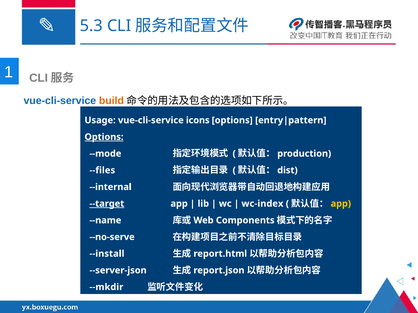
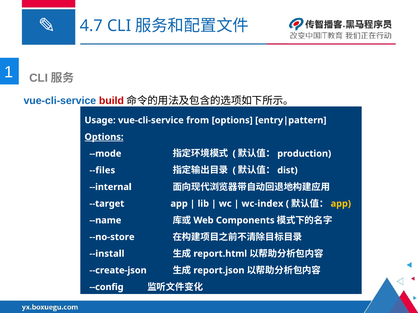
5.3: 5.3 -> 4.7 (91, 26)
build colour: orange -> red (111, 101)
icons: icons -> from (198, 120)
--target underline: present -> none (107, 204)
--no-serve: --no-serve -> --no-store (112, 237)
--server-json: --server-json -> --create-json (118, 271)
--mkdir: --mkdir -> --config (106, 287)
